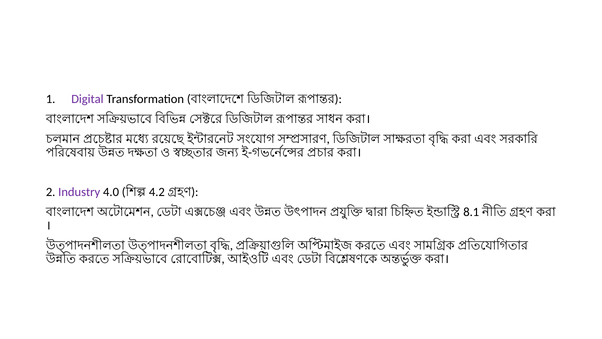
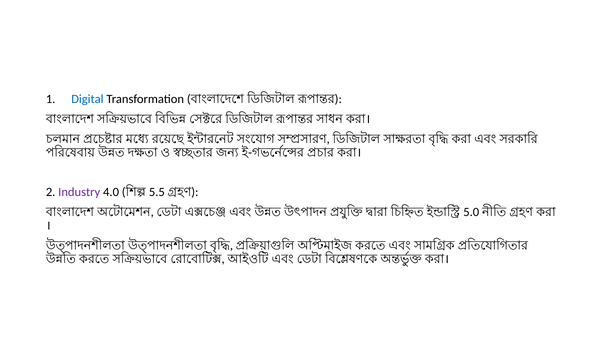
Digital colour: purple -> blue (87, 99)
4.2: 4.2 -> 5.5 (157, 192)
8.1: 8.1 -> 5.0 (471, 212)
